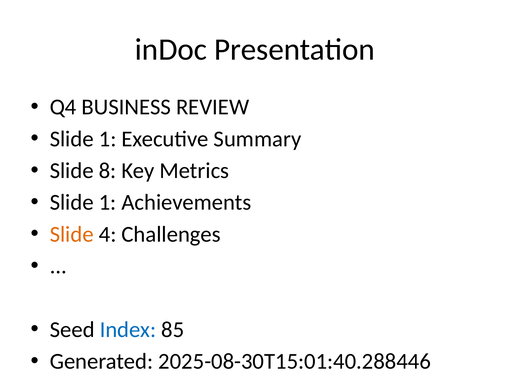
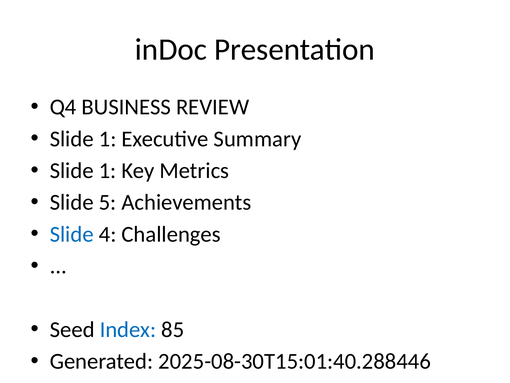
8: 8 -> 1 (108, 170)
1: 1 -> 5 (108, 202)
Slide colour: orange -> blue (72, 234)
